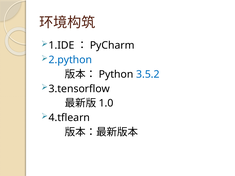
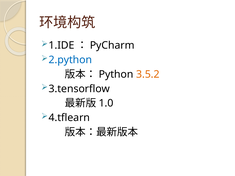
3.5.2 colour: blue -> orange (148, 74)
